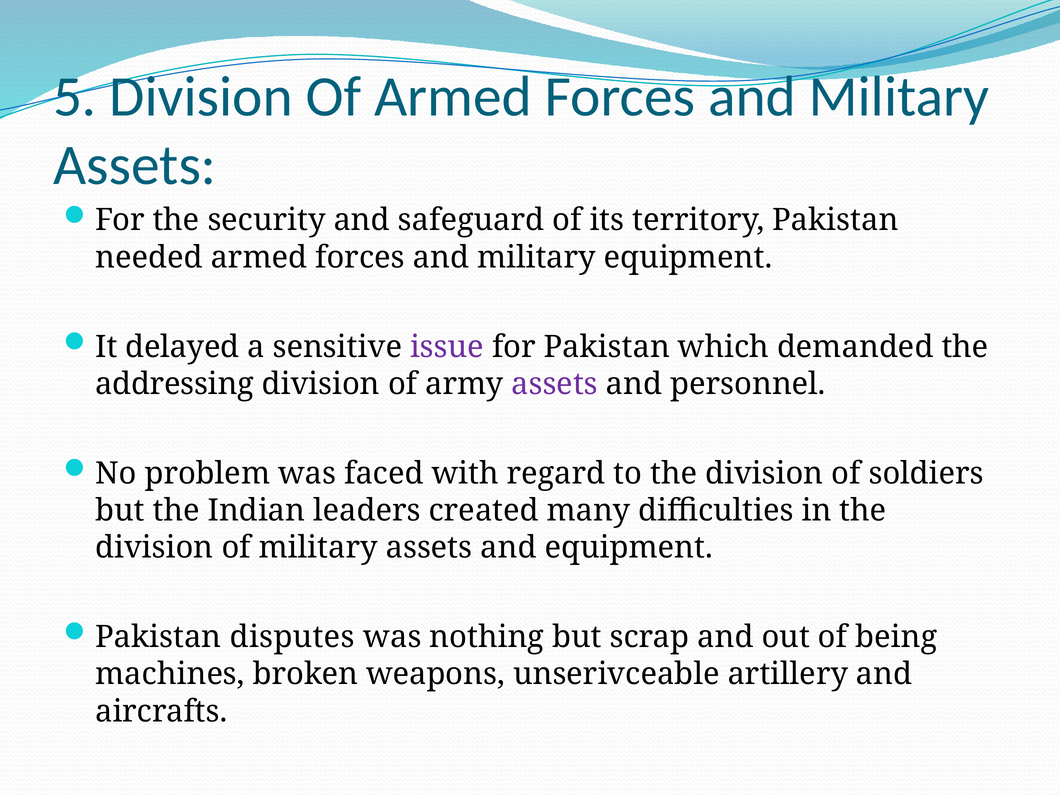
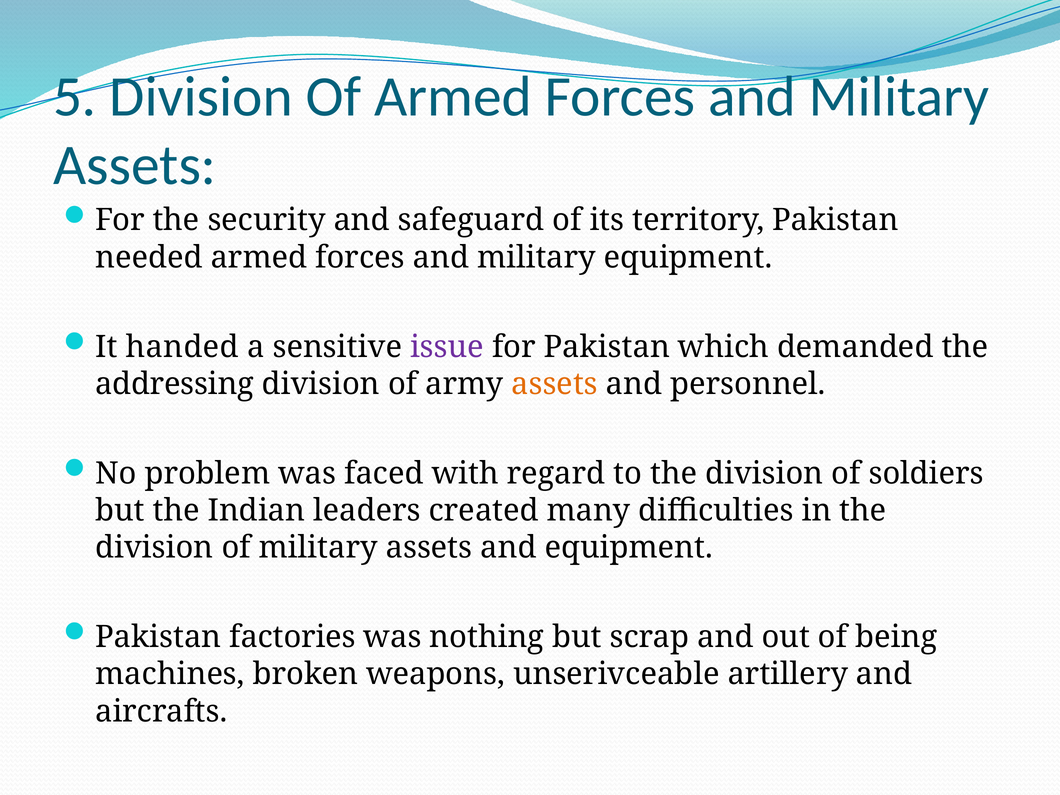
delayed: delayed -> handed (182, 347)
assets colour: purple -> orange (555, 384)
disputes: disputes -> factories (293, 637)
